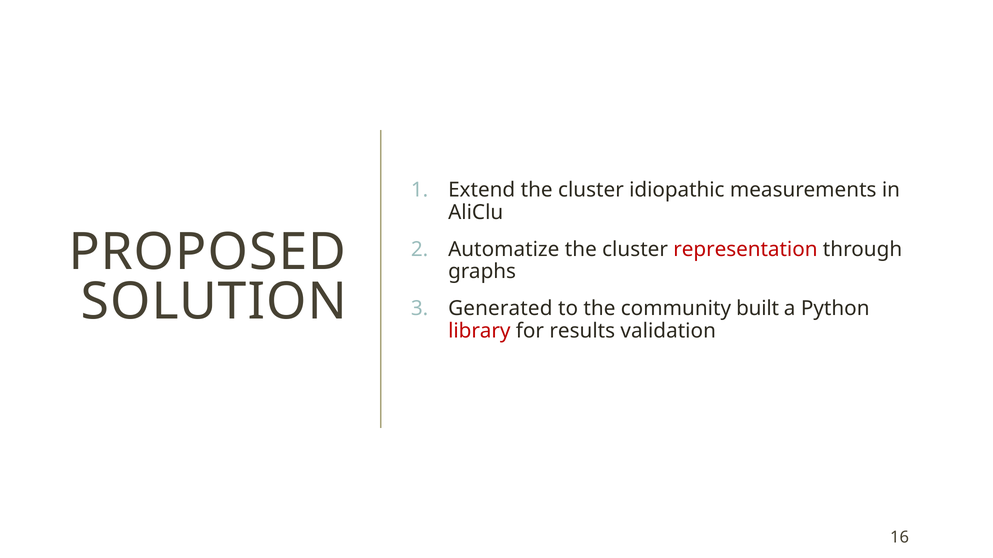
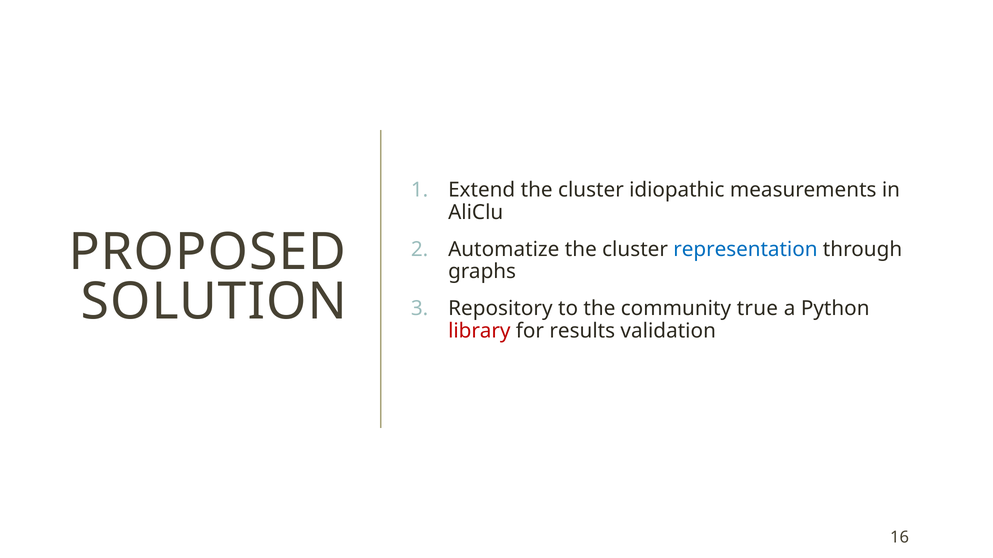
representation colour: red -> blue (745, 250)
Generated: Generated -> Repository (500, 309)
built: built -> true (757, 309)
